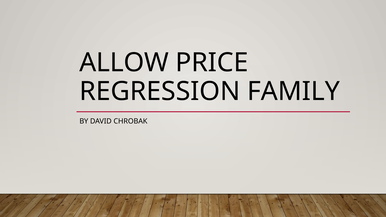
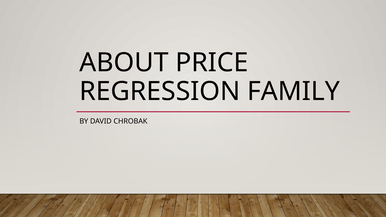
ALLOW: ALLOW -> ABOUT (124, 63)
